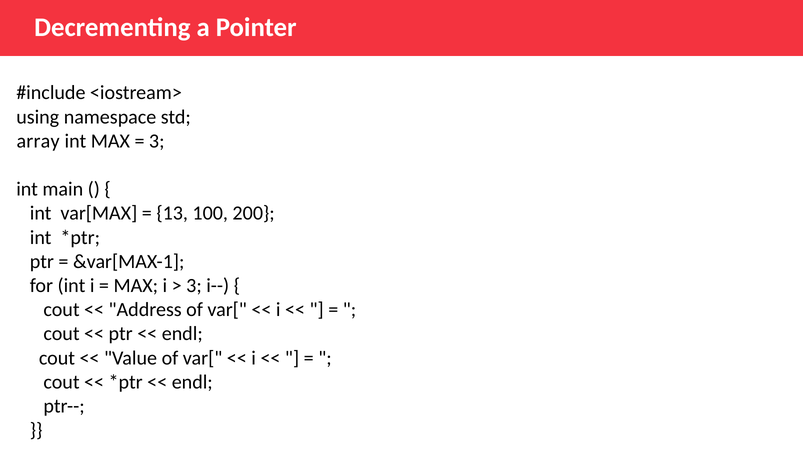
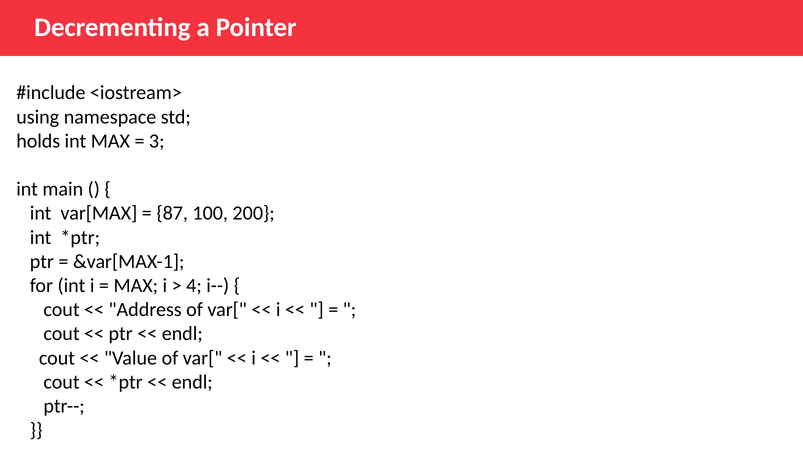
array: array -> holds (38, 141)
13: 13 -> 87 (172, 213)
3: 3 -> 4 (194, 285)
